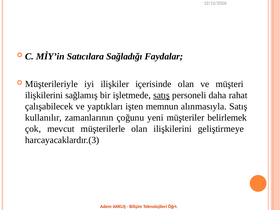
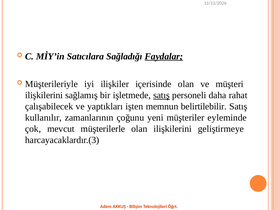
Faydalar underline: none -> present (164, 56)
alınmasıyla: alınmasıyla -> belirtilebilir (204, 106)
belirlemek: belirlemek -> eyleminde (227, 118)
